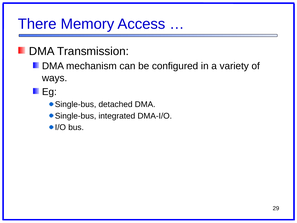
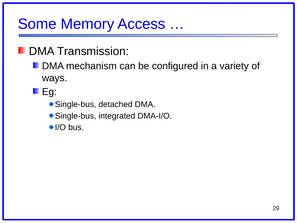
There: There -> Some (37, 24)
